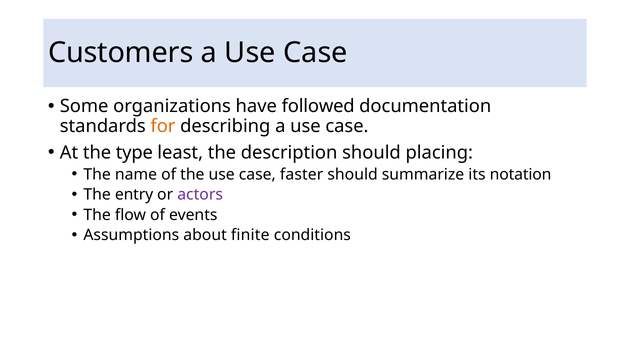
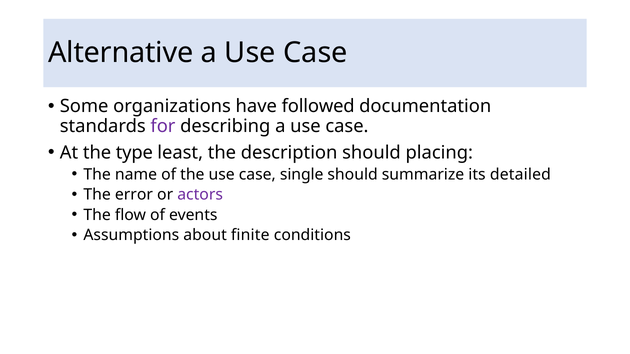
Customers: Customers -> Alternative (121, 53)
for colour: orange -> purple (163, 126)
faster: faster -> single (302, 174)
notation: notation -> detailed (520, 174)
entry: entry -> error (134, 195)
